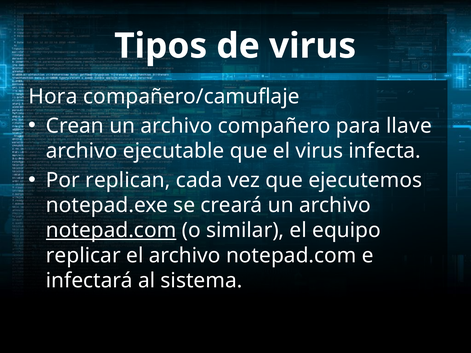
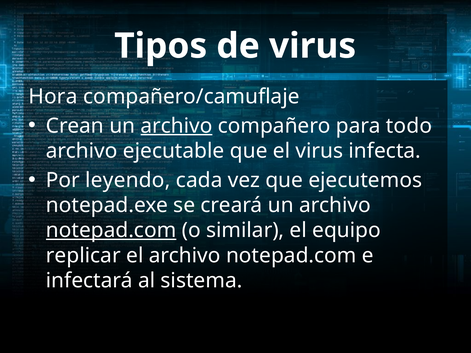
archivo underline: none -> present (177, 126)
llave: llave -> todo (409, 126)
replican: replican -> leyendo (128, 180)
